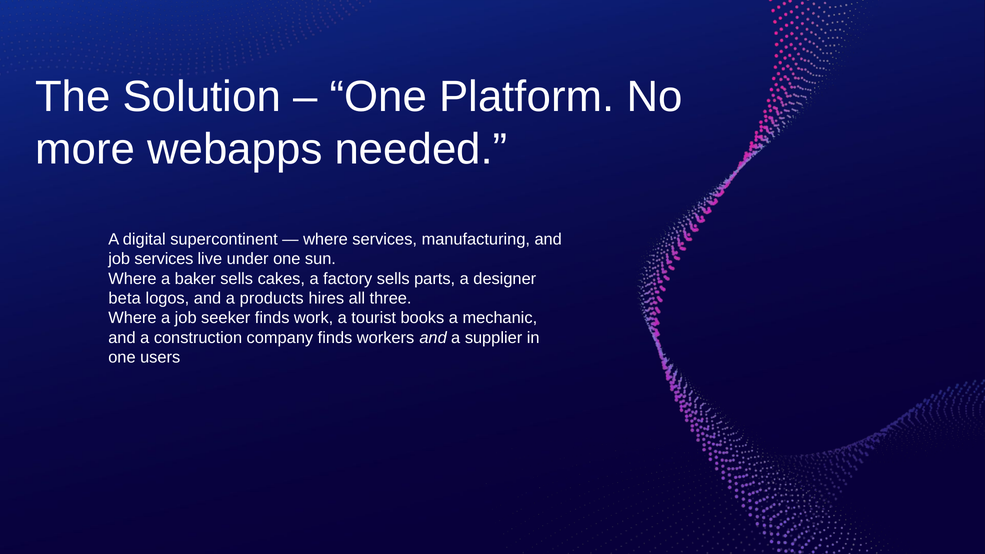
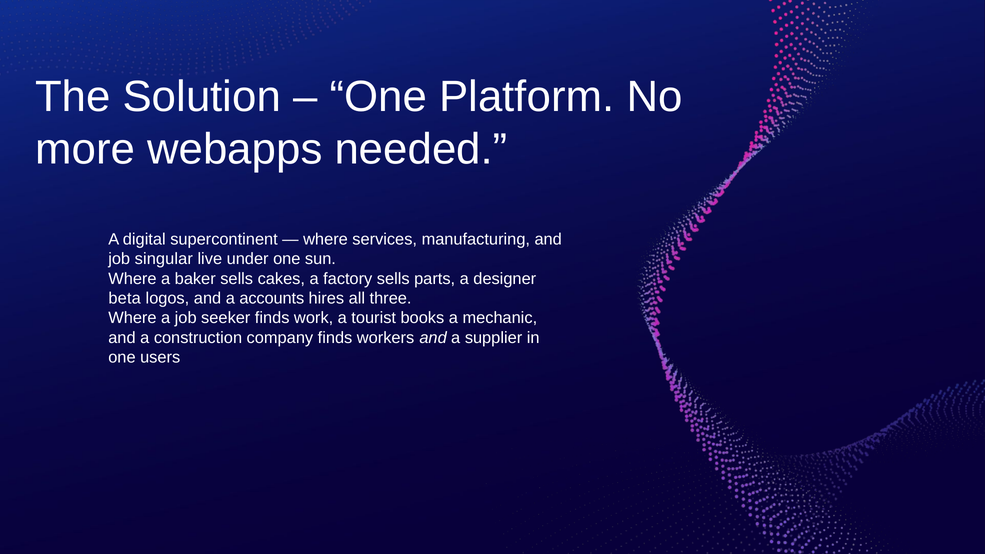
job services: services -> singular (164, 259)
products: products -> accounts (272, 298)
